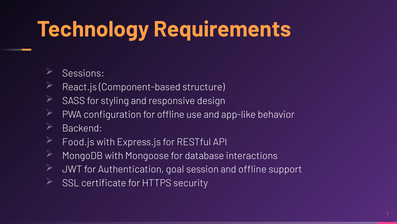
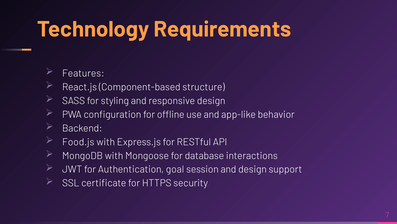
Sessions: Sessions -> Features (83, 73)
and offline: offline -> design (252, 169)
